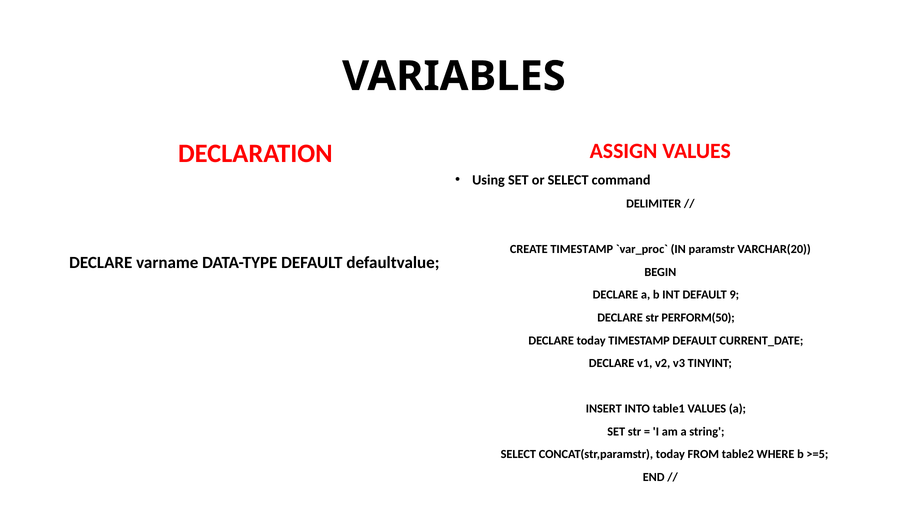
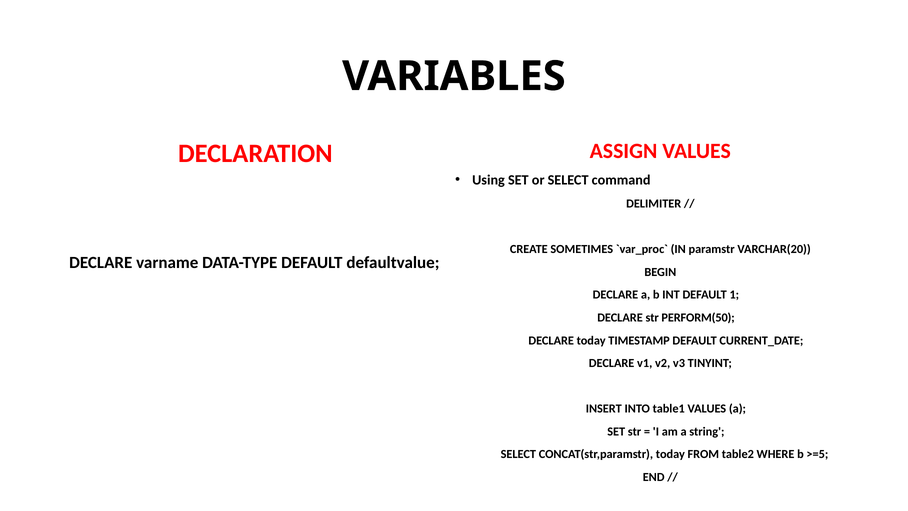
CREATE TIMESTAMP: TIMESTAMP -> SOMETIMES (582, 249)
9: 9 -> 1 (734, 295)
